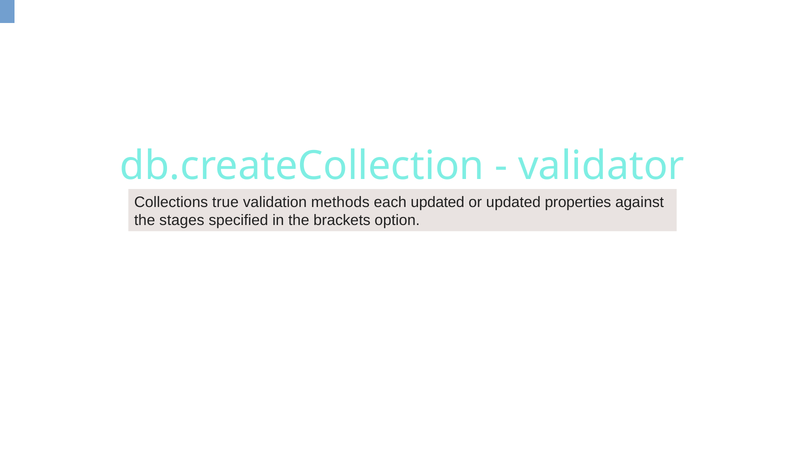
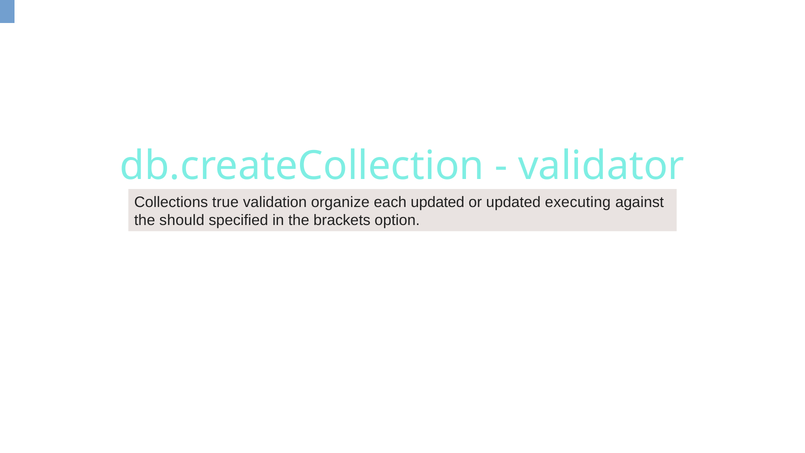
methods: methods -> organize (340, 202)
properties: properties -> executing (578, 202)
stages: stages -> should (182, 220)
